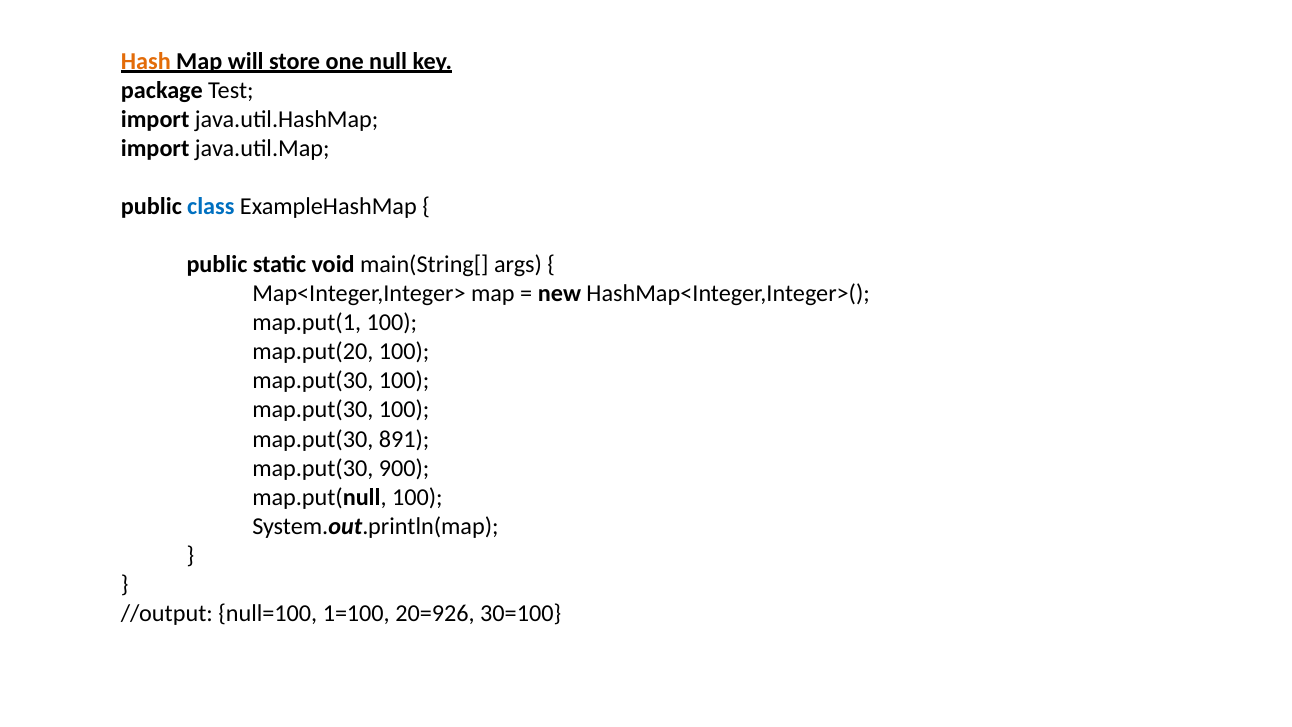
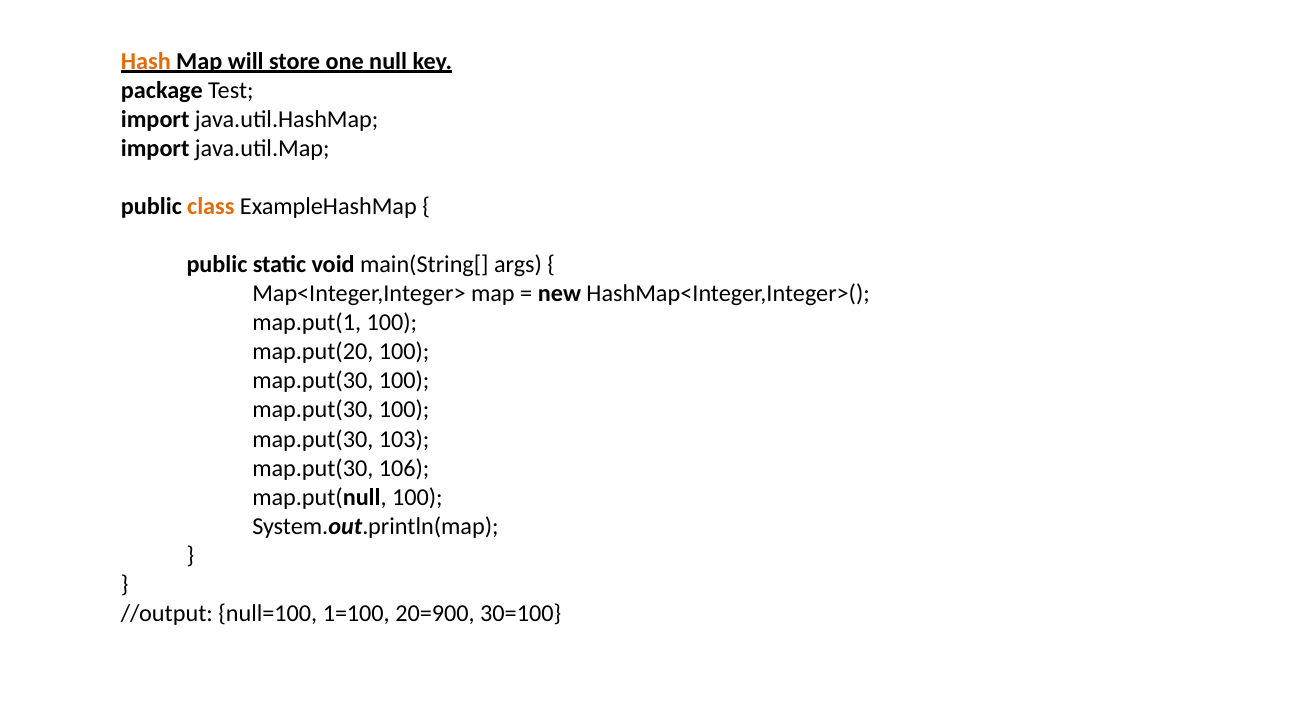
class colour: blue -> orange (211, 206)
891: 891 -> 103 (404, 439)
900: 900 -> 106 (404, 468)
20=926: 20=926 -> 20=900 (435, 613)
